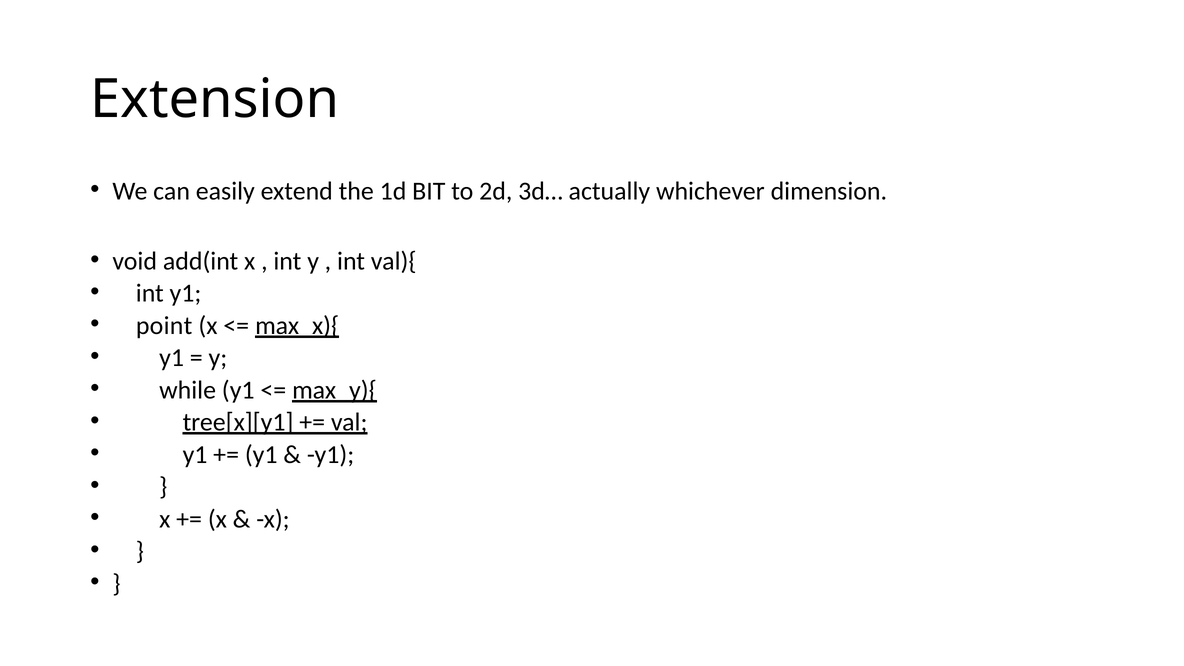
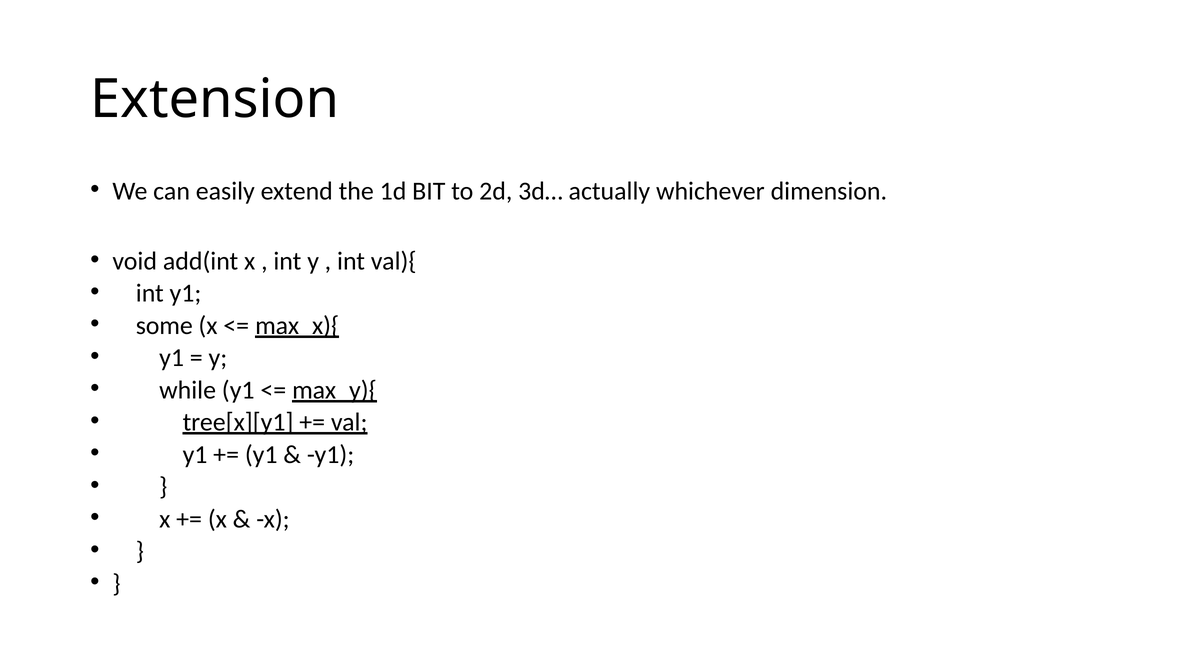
point: point -> some (164, 326)
